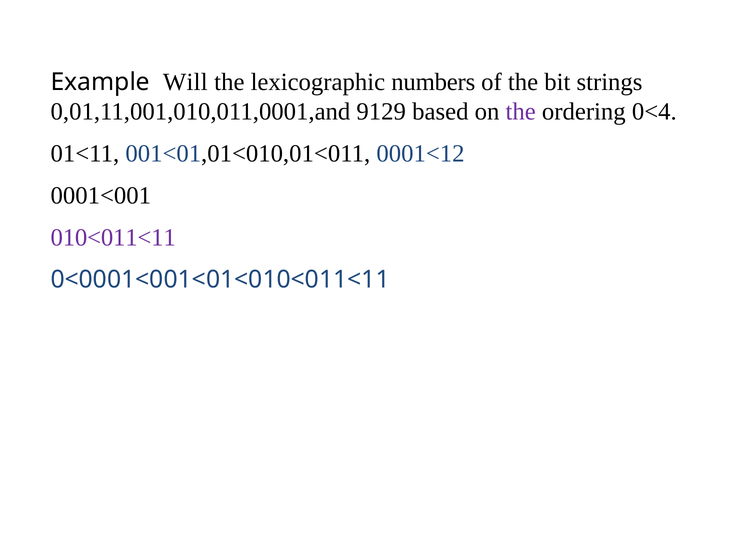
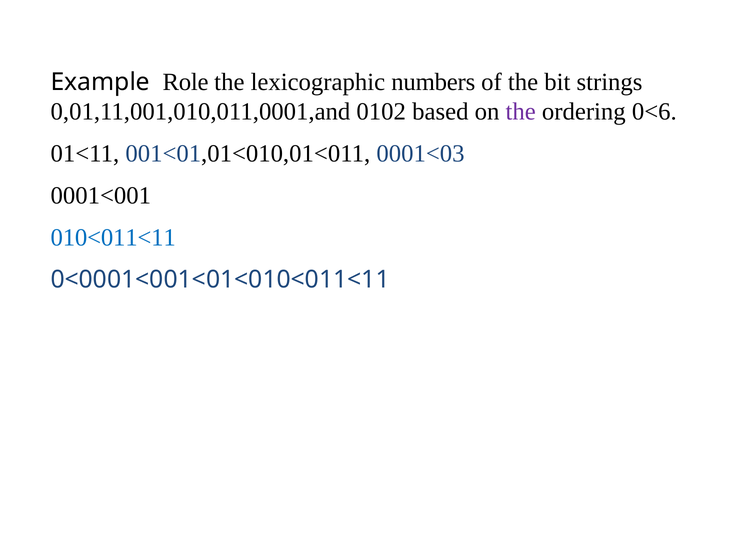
Will: Will -> Role (186, 82)
9129: 9129 -> 0102 (381, 112)
0<4: 0<4 -> 0<6 (654, 112)
0001<12: 0001<12 -> 0001<03 (421, 154)
010<011<11 colour: purple -> blue (113, 238)
